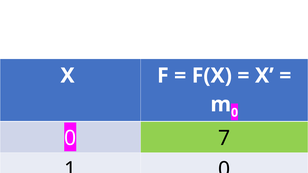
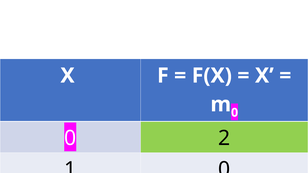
7: 7 -> 2 (224, 138)
